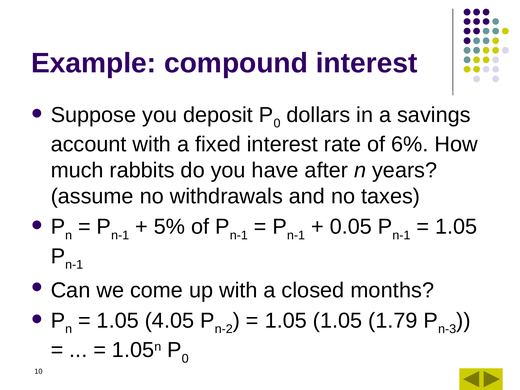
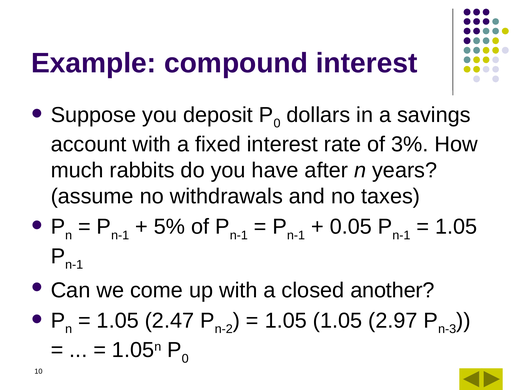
6%: 6% -> 3% (410, 144)
months: months -> another (393, 290)
4.05: 4.05 -> 2.47 (169, 321)
1.79: 1.79 -> 2.97 (393, 321)
